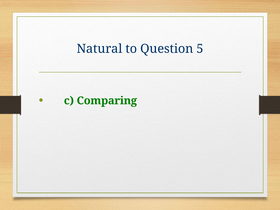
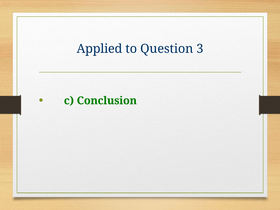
Natural: Natural -> Applied (100, 49)
5: 5 -> 3 (200, 49)
Comparing: Comparing -> Conclusion (107, 101)
